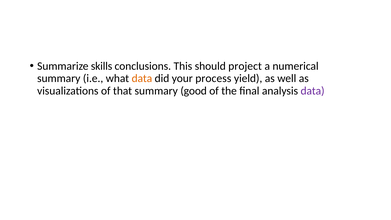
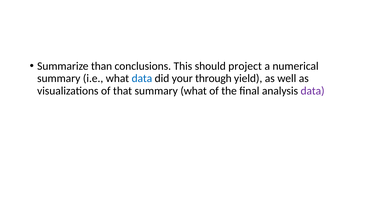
skills: skills -> than (102, 66)
data colour: orange -> blue (142, 78)
process: process -> through (213, 78)
summary good: good -> what (194, 91)
